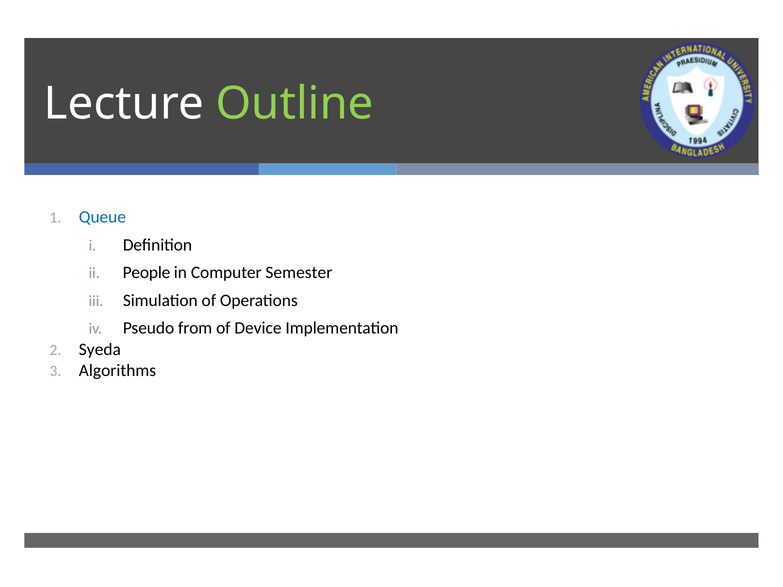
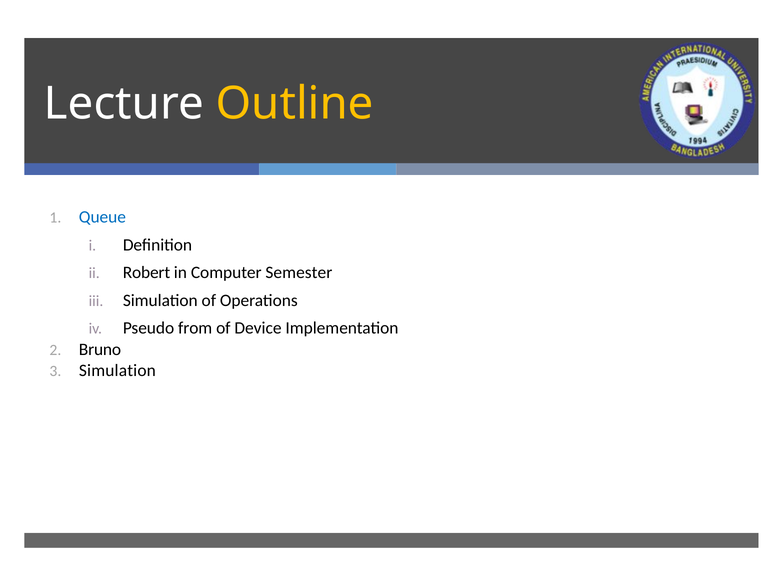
Outline colour: light green -> yellow (295, 103)
People: People -> Robert (147, 273)
Syeda: Syeda -> Bruno (100, 350)
Algorithms: Algorithms -> Simulation (117, 371)
